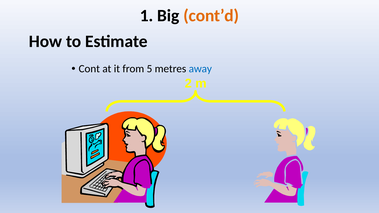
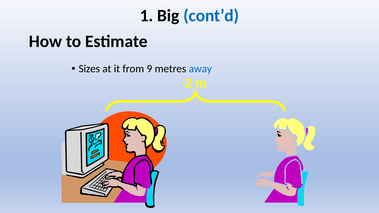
cont’d colour: orange -> blue (211, 16)
Cont: Cont -> Sizes (89, 69)
5: 5 -> 9 (149, 69)
